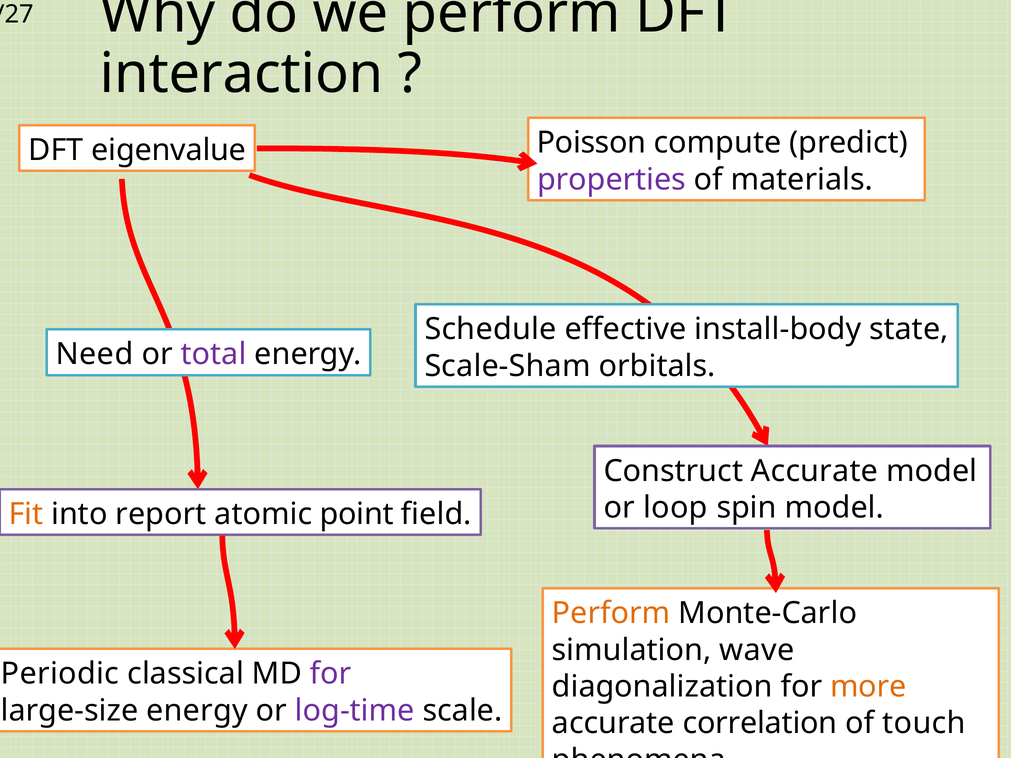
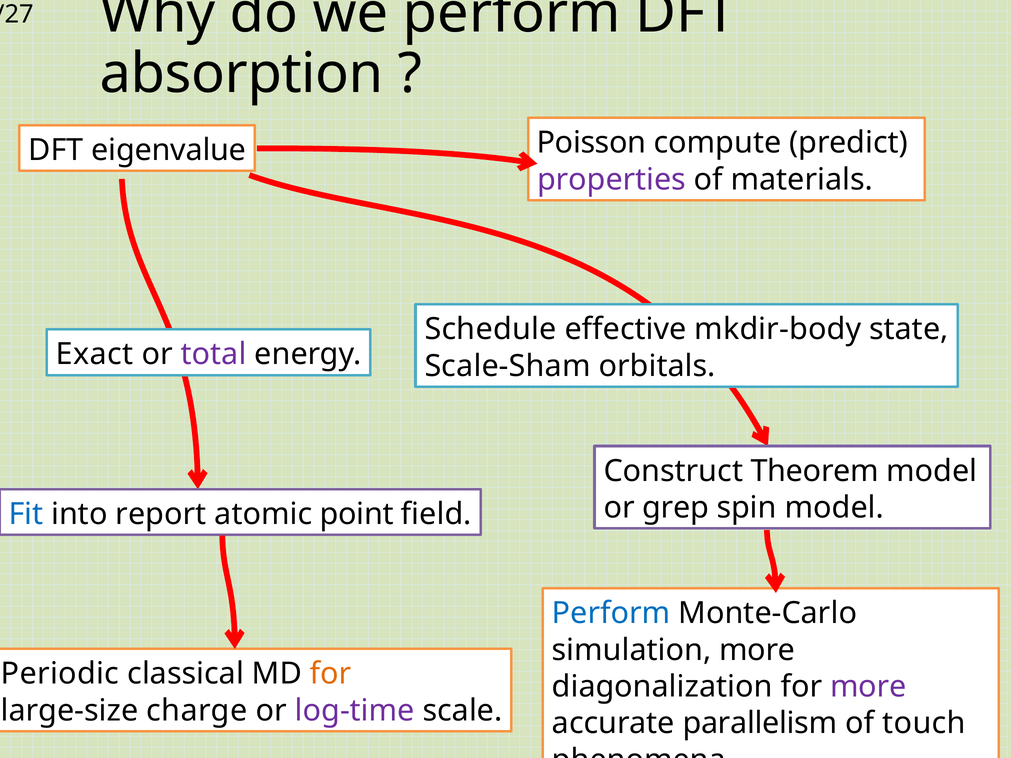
interaction: interaction -> absorption (242, 74)
install-body: install-body -> mkdir-body (778, 329)
Need: Need -> Exact (95, 354)
Construct Accurate: Accurate -> Theorem (815, 471)
loop: loop -> grep (676, 508)
Fit colour: orange -> blue (26, 514)
Perform colour: orange -> blue (611, 613)
simulation wave: wave -> more (757, 650)
for colour: purple -> orange (331, 674)
more colour: orange -> purple (868, 687)
large-size energy: energy -> charge (197, 711)
correlation: correlation -> parallelism (760, 723)
